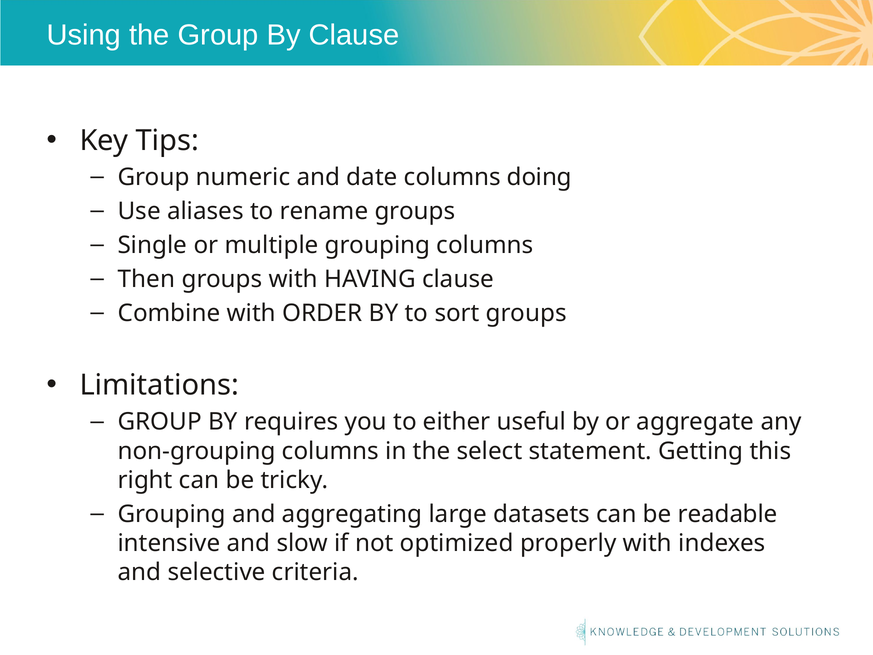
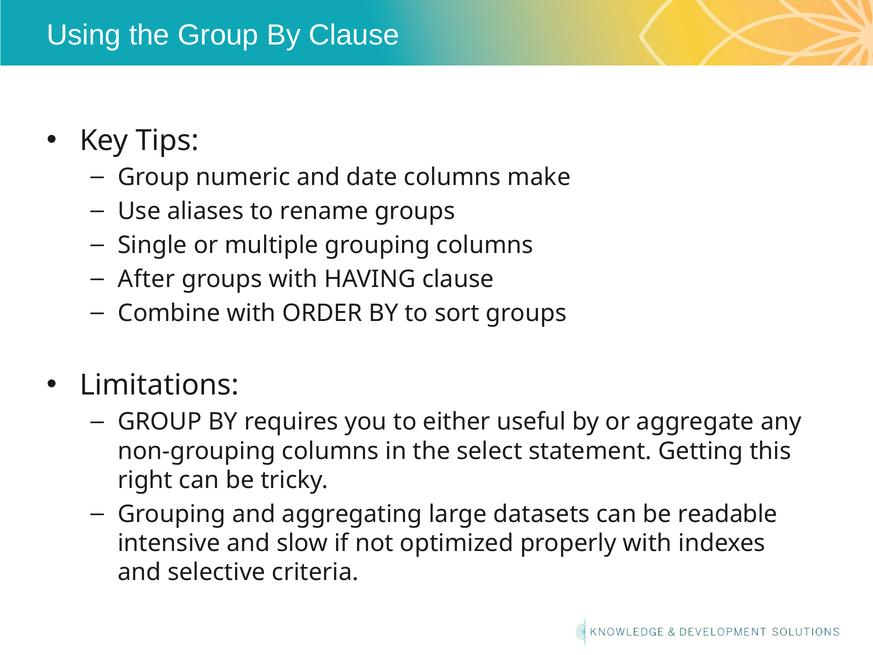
doing: doing -> make (539, 177)
Then: Then -> After (146, 279)
